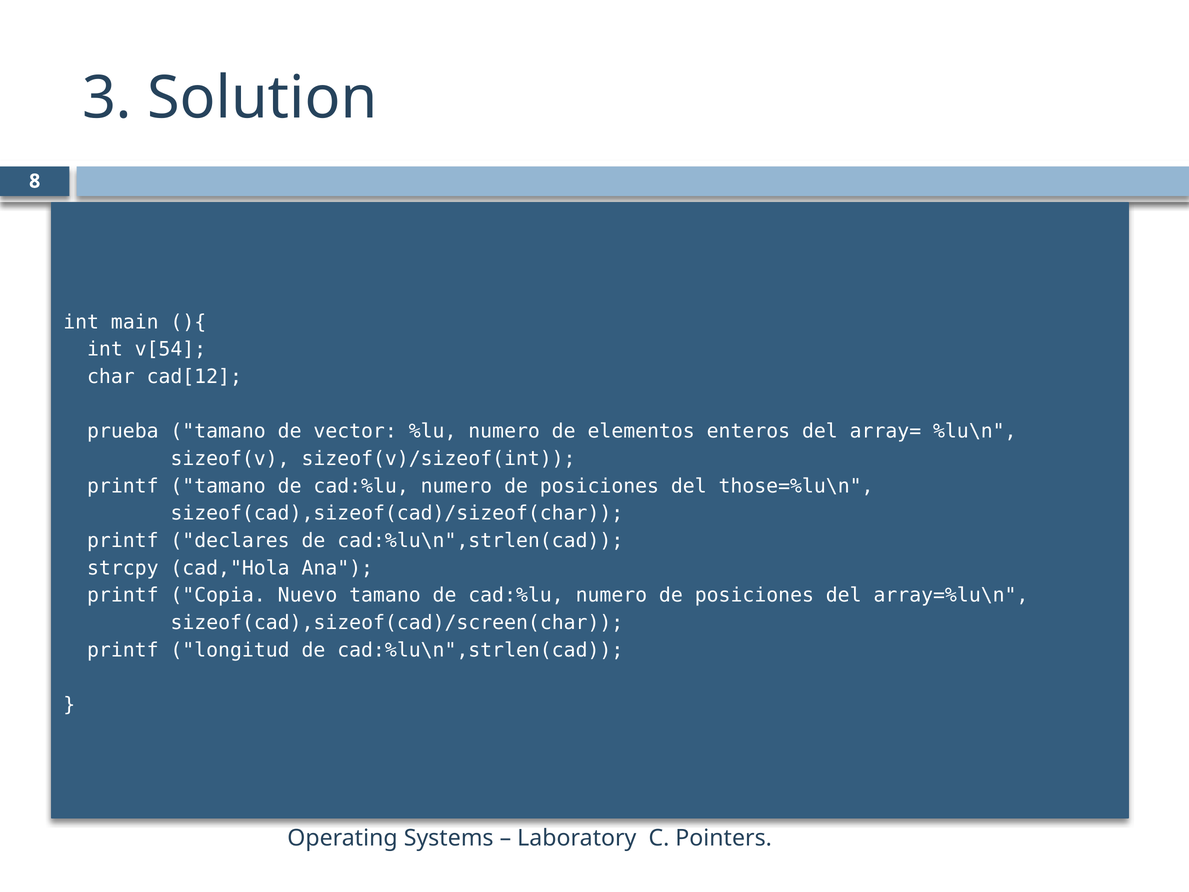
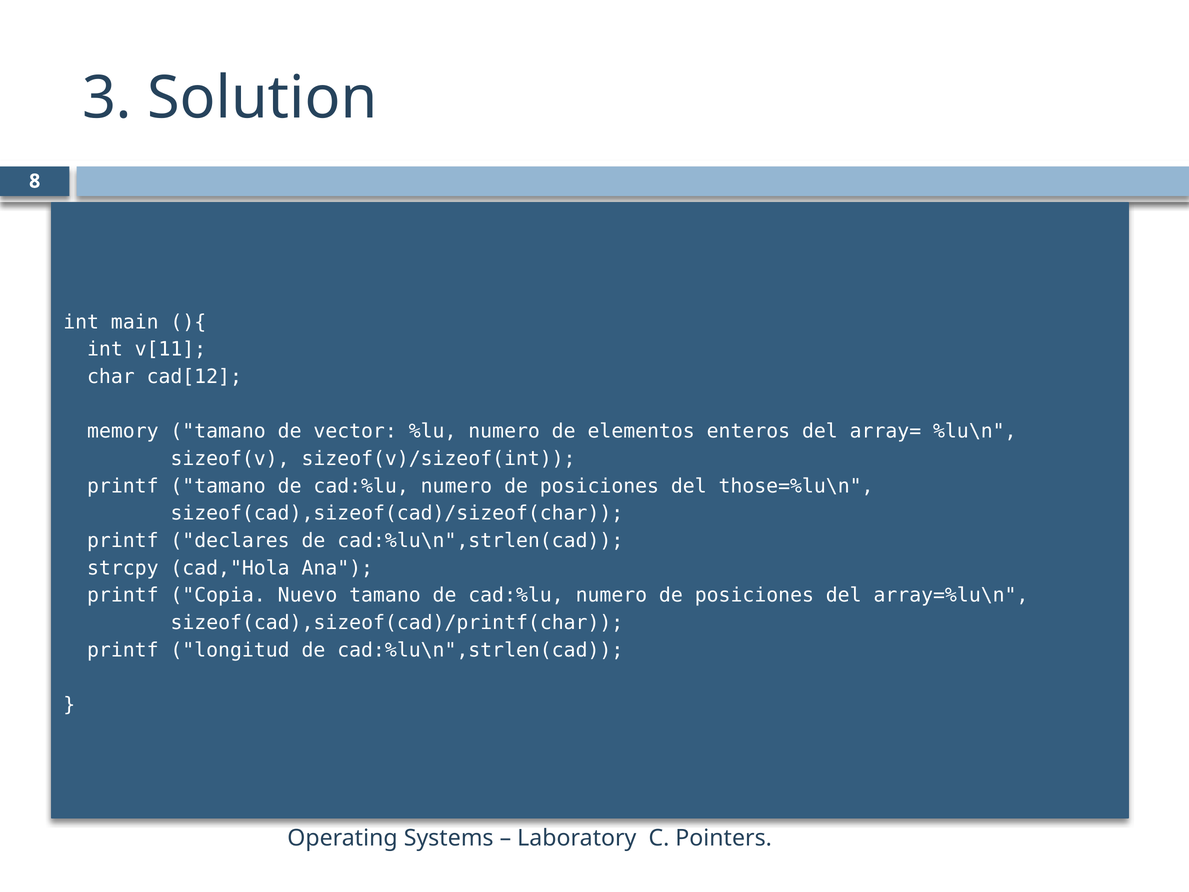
v[54: v[54 -> v[11 (170, 349)
prueba: prueba -> memory (123, 431)
sizeof(cad),sizeof(cad)/screen(char: sizeof(cad),sizeof(cad)/screen(char -> sizeof(cad),sizeof(cad)/printf(char (397, 623)
